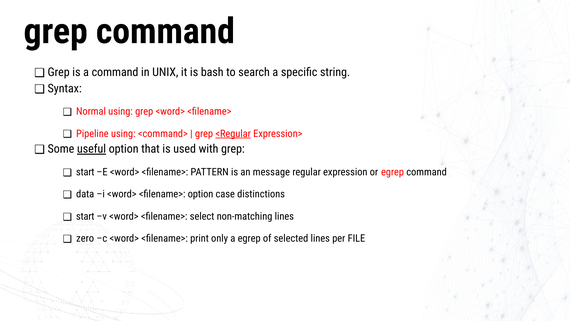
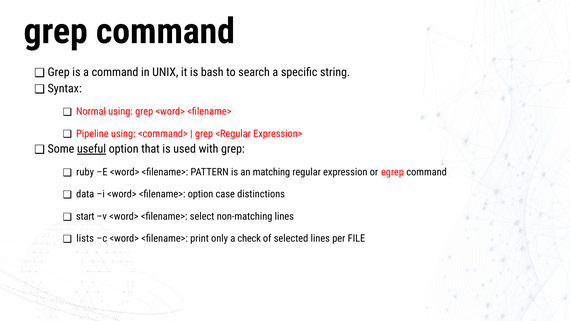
<Regular underline: present -> none (233, 133)
start: start -> ruby (85, 172)
message: message -> matching (271, 172)
zero: zero -> lists (85, 238)
a egrep: egrep -> check (249, 238)
